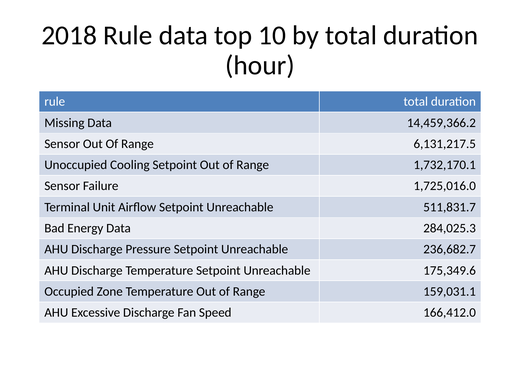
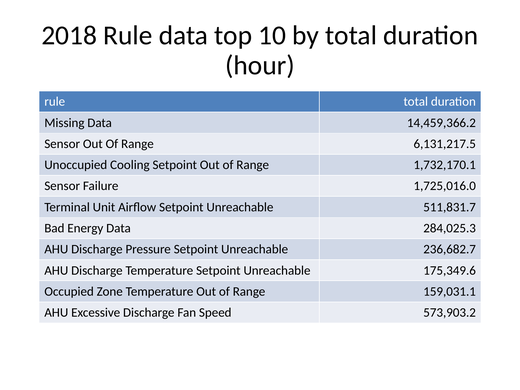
166,412.0: 166,412.0 -> 573,903.2 (450, 313)
